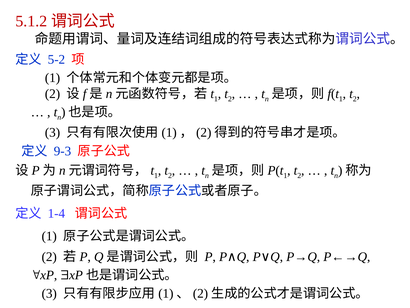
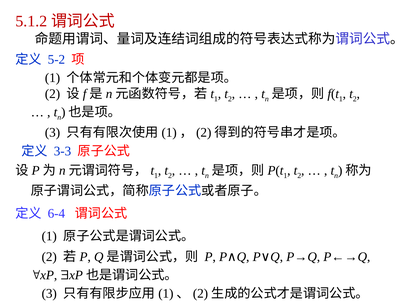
9-3: 9-3 -> 3-3 (62, 151)
1-4: 1-4 -> 6-4 (56, 213)
